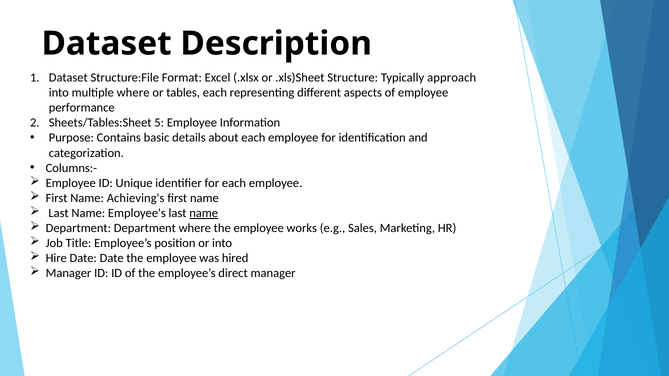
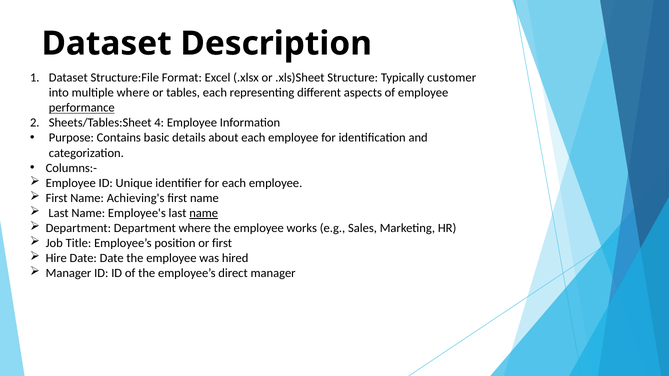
approach: approach -> customer (452, 78)
performance underline: none -> present (82, 108)
5: 5 -> 4 (159, 123)
or into: into -> first (222, 243)
